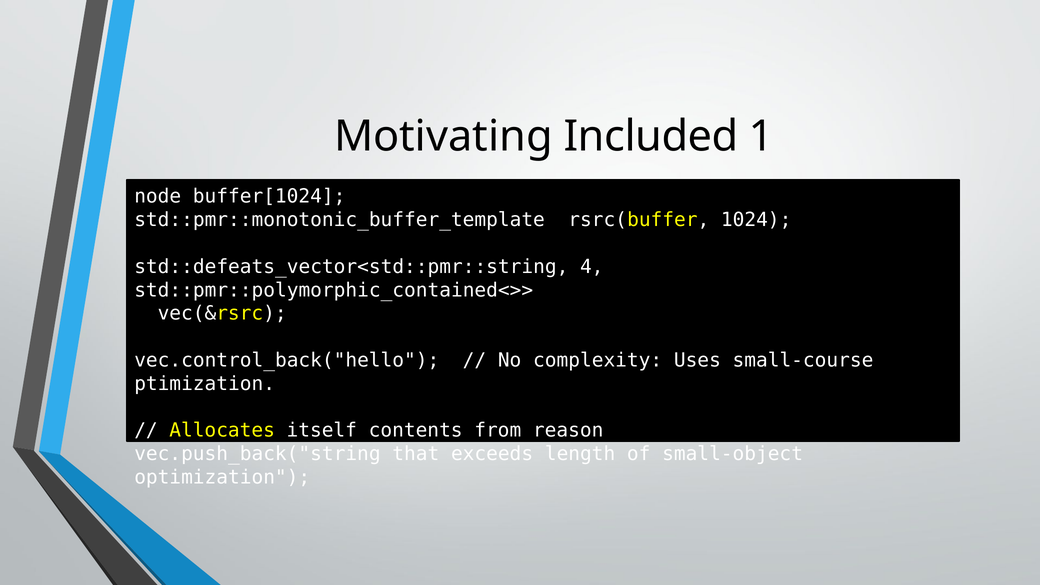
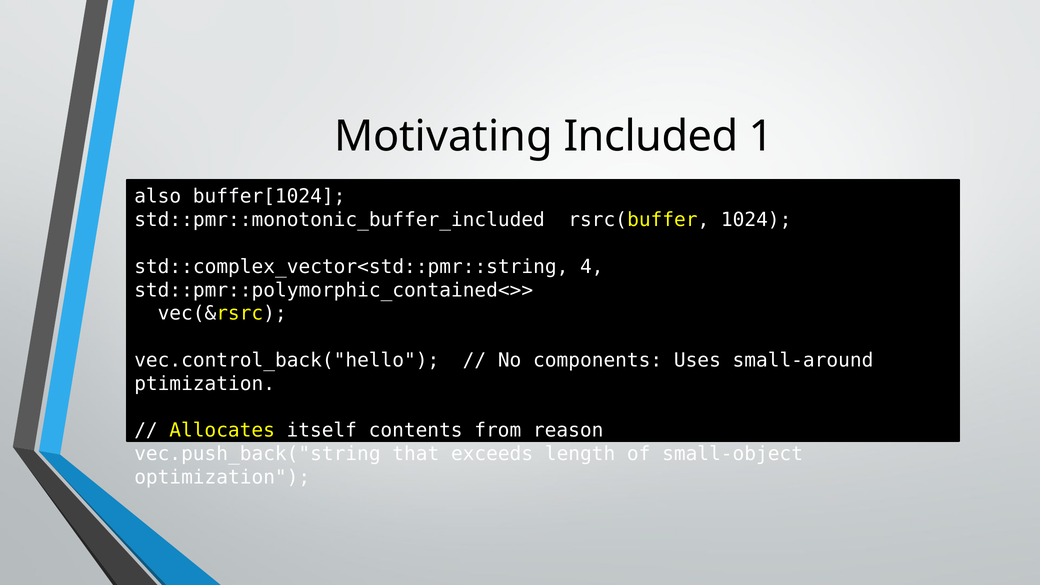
node: node -> also (158, 197)
std::pmr::monotonic_buffer_template: std::pmr::monotonic_buffer_template -> std::pmr::monotonic_buffer_included (340, 220)
std::defeats_vector<std::pmr::string: std::defeats_vector<std::pmr::string -> std::complex_vector<std::pmr::string (351, 267)
complexity: complexity -> components (598, 360)
small-course: small-course -> small-around (803, 360)
